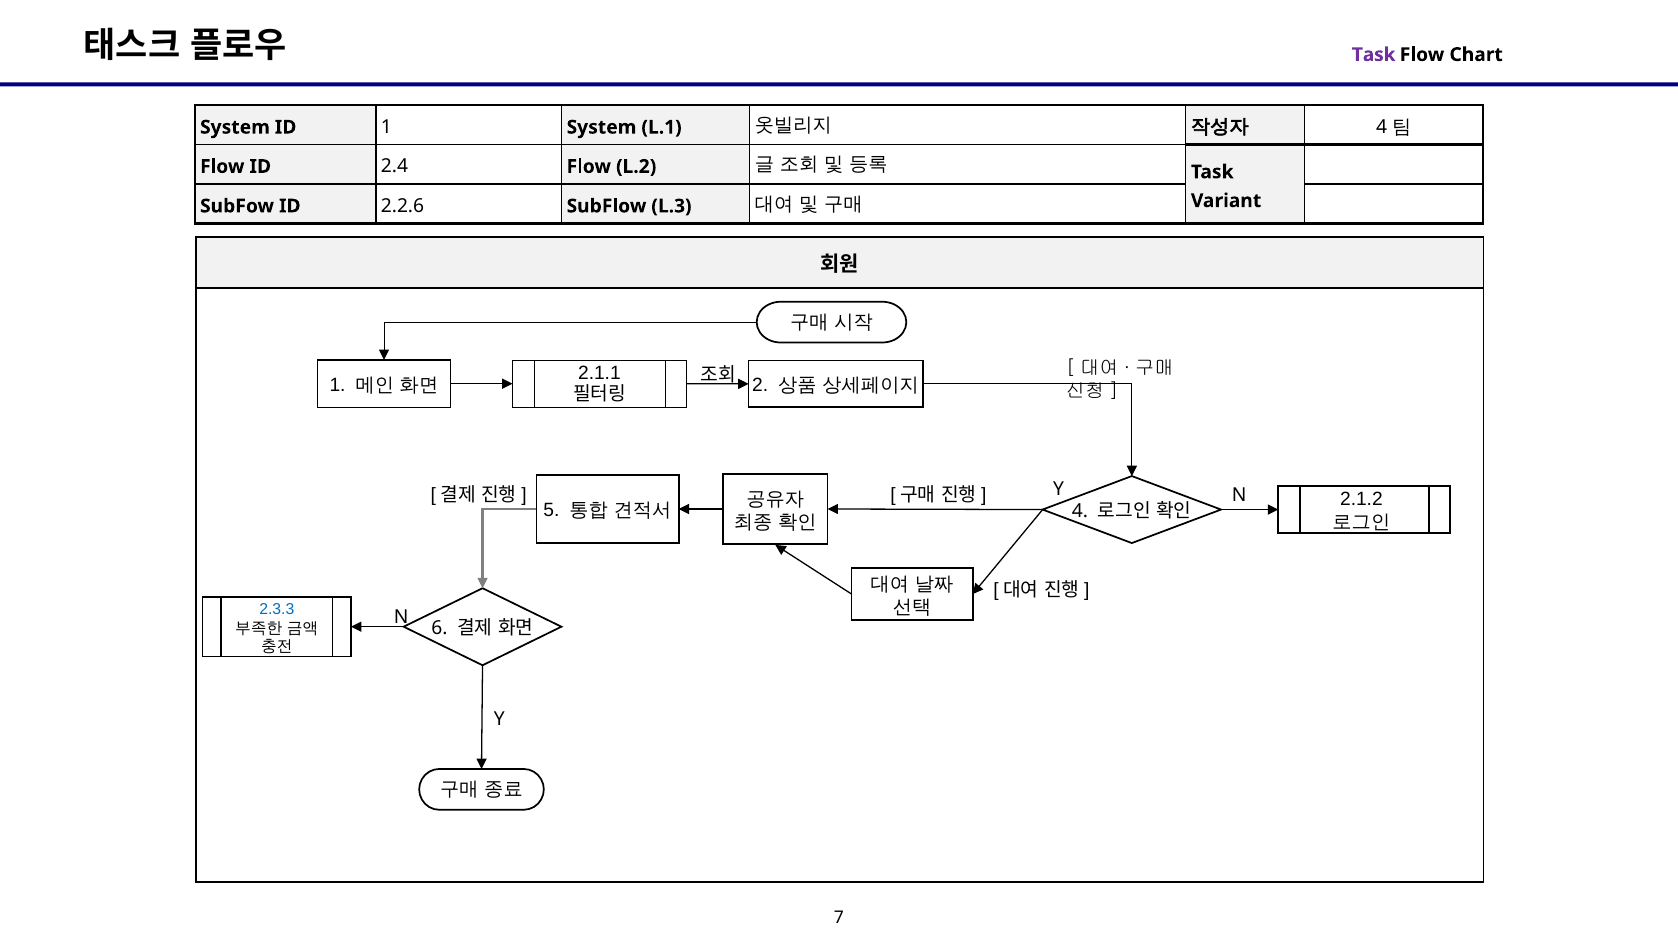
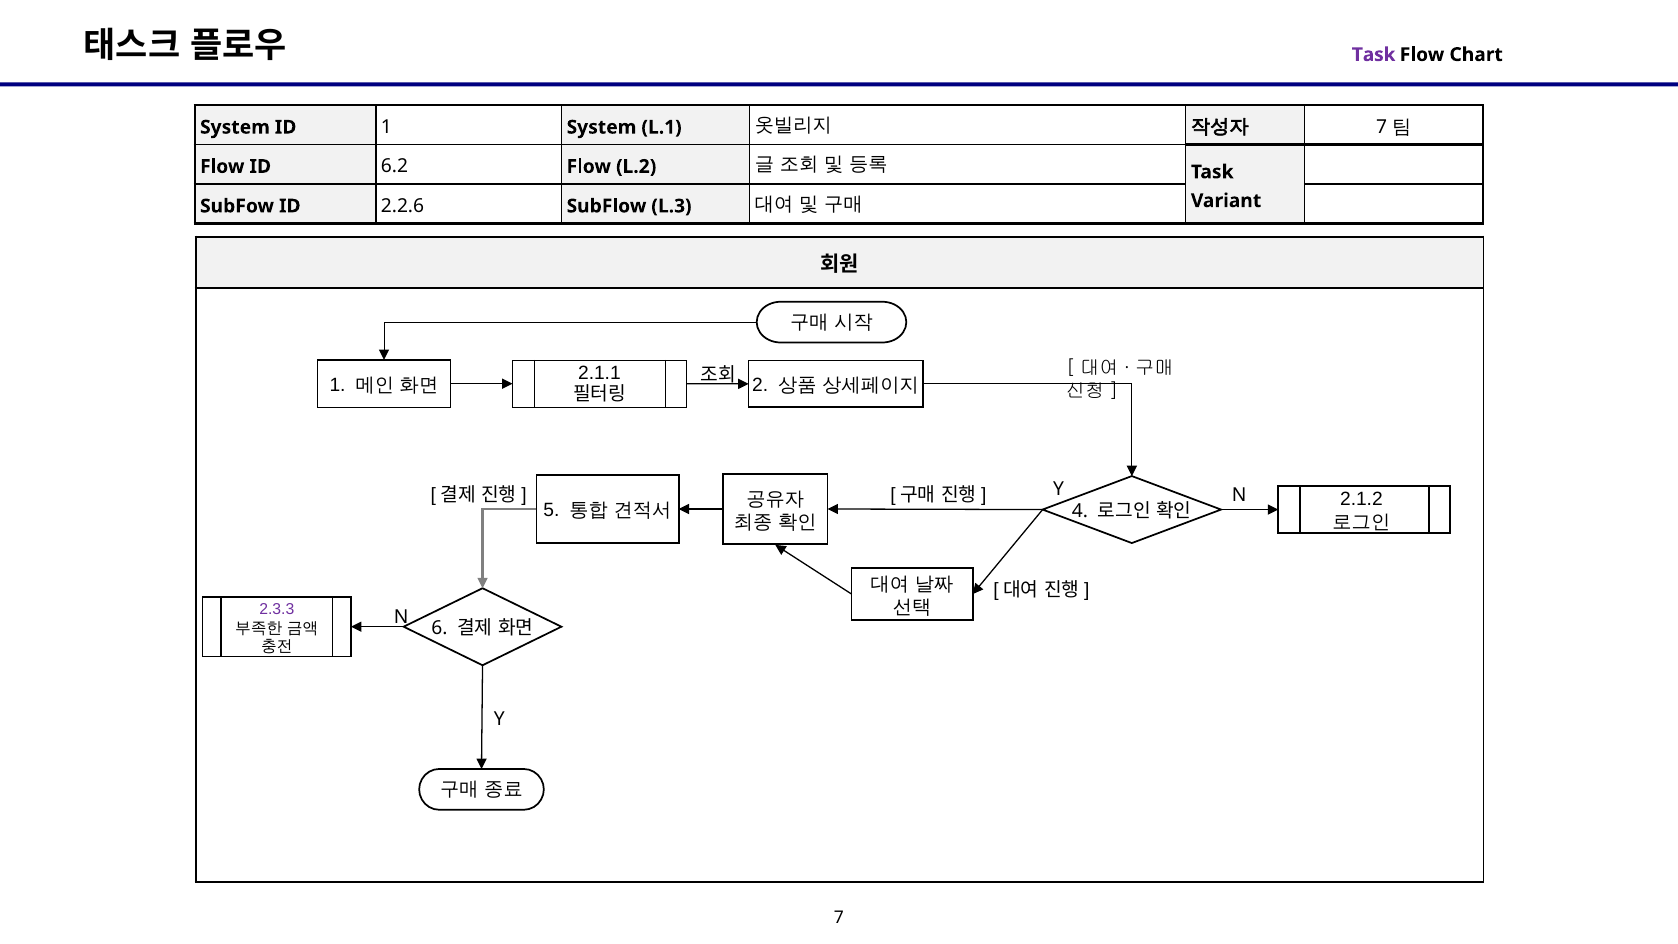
4: 4 -> 7 (1382, 127)
2.4: 2.4 -> 6.2 (395, 167)
2.3.3 colour: blue -> purple (277, 609)
